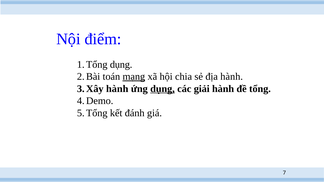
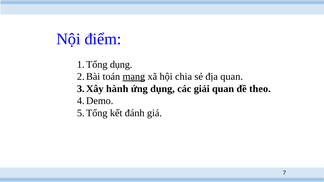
địa hành: hành -> quan (232, 77)
dụng underline: present -> none (163, 89)
giải hành: hành -> quan (223, 89)
tổng: tổng -> theo (260, 89)
